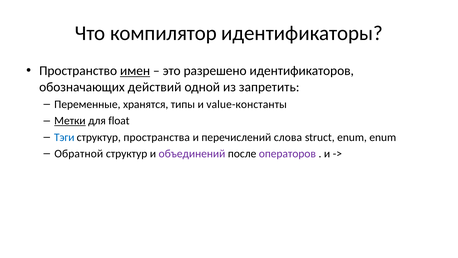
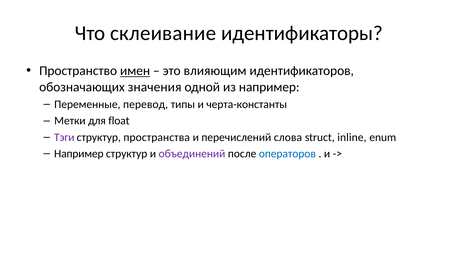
компилятор: компилятор -> склеивание (163, 33)
разрешено: разрешено -> влияющим (215, 71)
действий: действий -> значения (155, 87)
из запретить: запретить -> например (269, 87)
хранятся: хранятся -> перевод (146, 104)
value-константы: value-константы -> черта-константы (247, 104)
Метки underline: present -> none (70, 121)
Тэги colour: blue -> purple (64, 137)
struct enum: enum -> inline (352, 137)
Обратной: Обратной -> Например (79, 154)
операторов colour: purple -> blue (287, 154)
